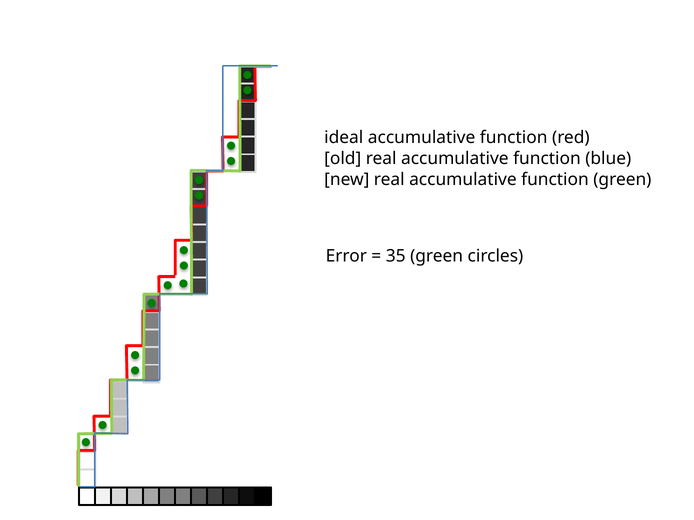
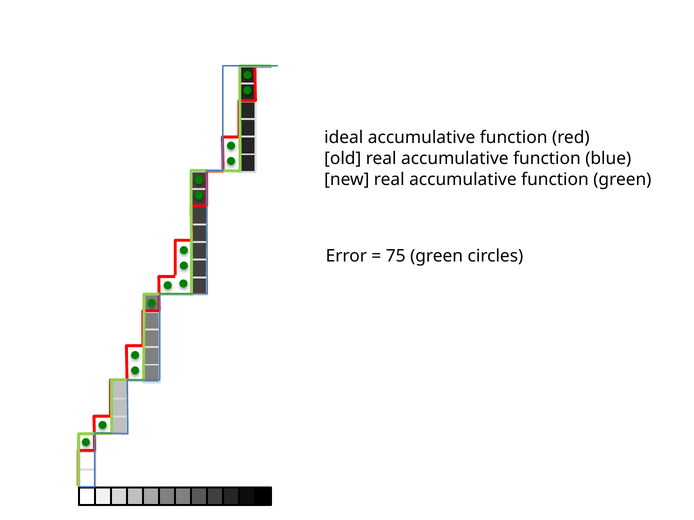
35: 35 -> 75 (396, 256)
